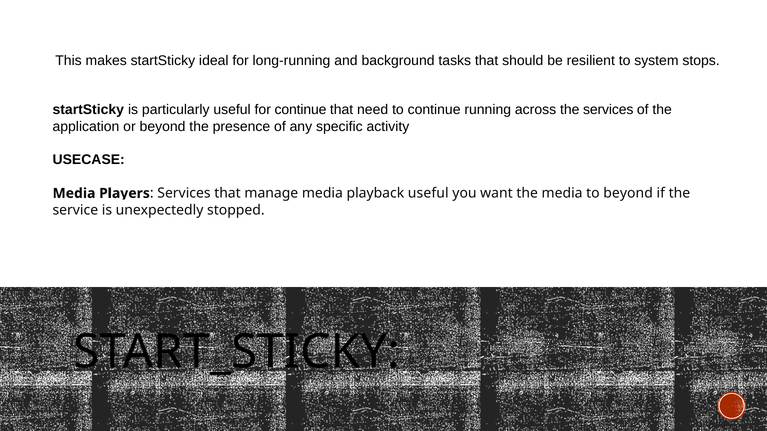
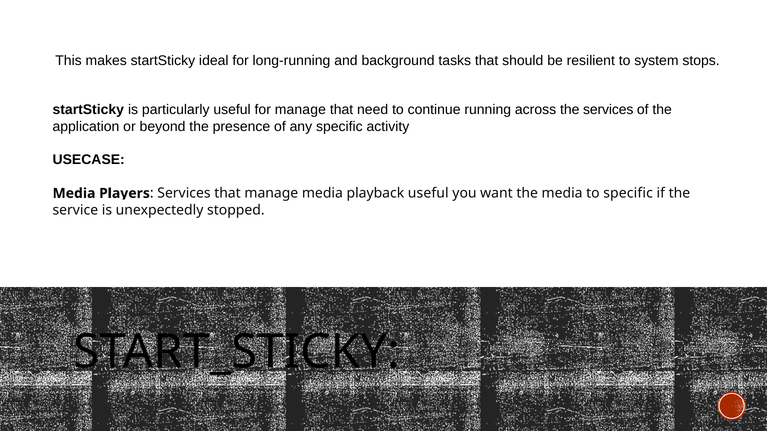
for continue: continue -> manage (300, 110)
to beyond: beyond -> specific (628, 193)
